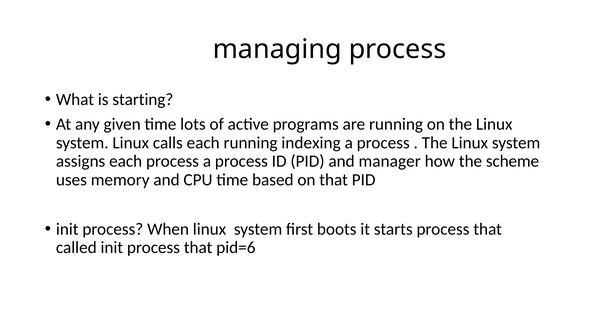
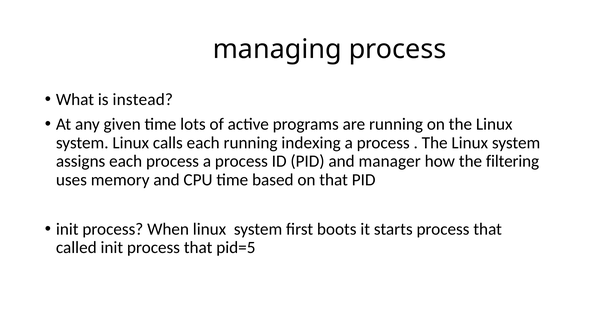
starting: starting -> instead (143, 100)
scheme: scheme -> filtering (513, 161)
pid=6: pid=6 -> pid=5 (236, 248)
